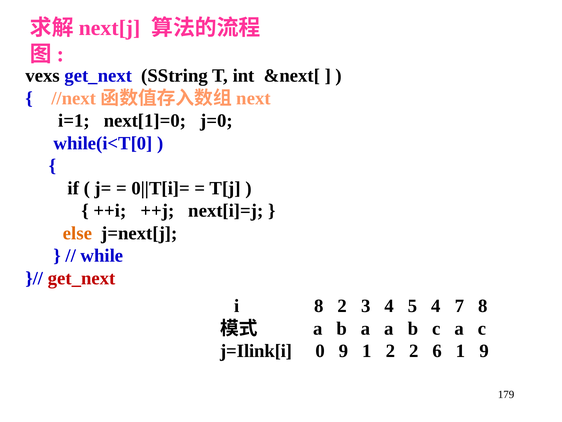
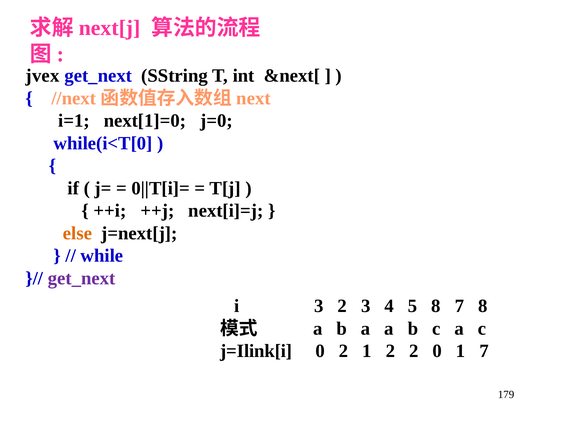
vexs: vexs -> jvex (43, 76)
get_next colour: red -> purple (82, 278)
i 8: 8 -> 3 (319, 306)
5 4: 4 -> 8 (436, 306)
0 9: 9 -> 2 (344, 351)
2 6: 6 -> 0 (437, 351)
1 9: 9 -> 7 (484, 351)
